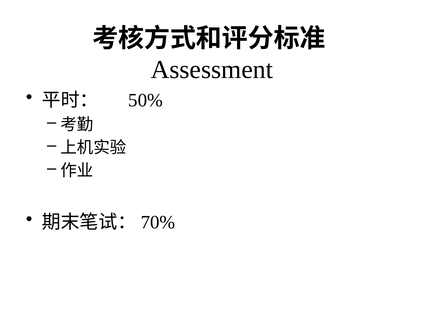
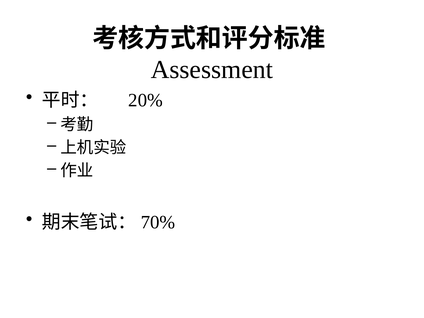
50%: 50% -> 20% (146, 100)
